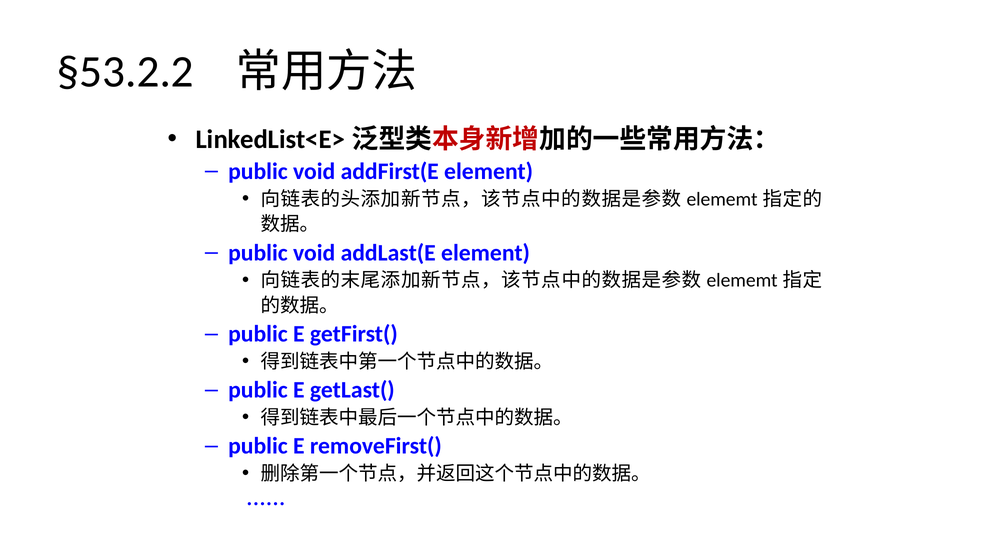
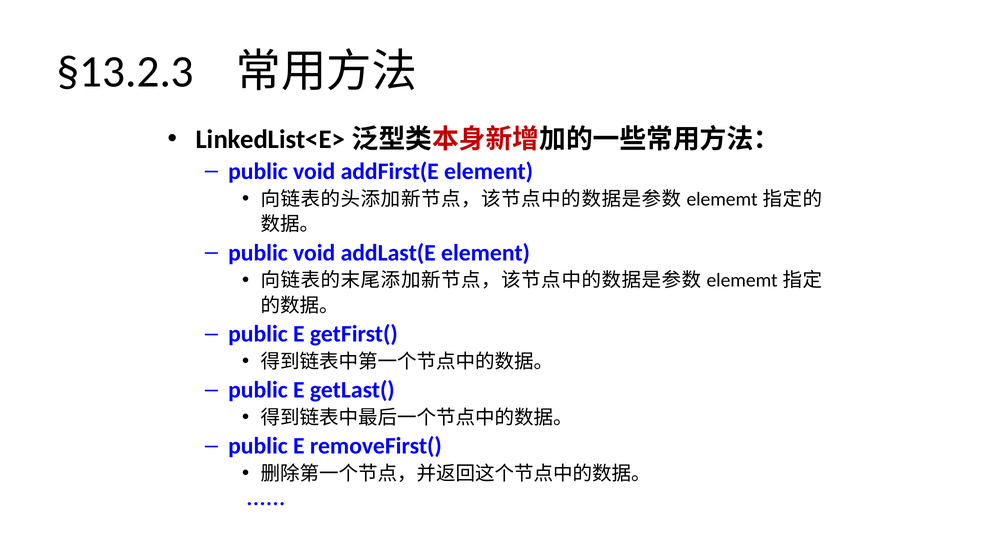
§53.2.2: §53.2.2 -> §13.2.3 (125, 72)
